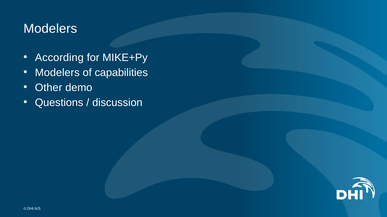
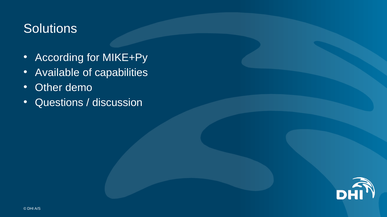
Modelers: Modelers -> Solutions (50, 29)
Modelers: Modelers -> Available (57, 73)
